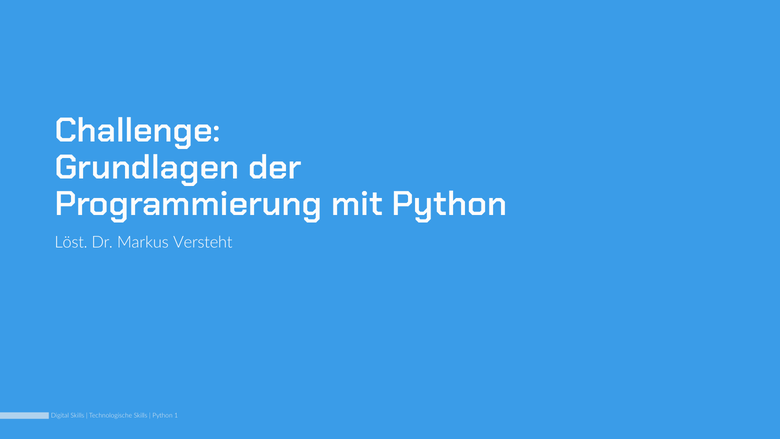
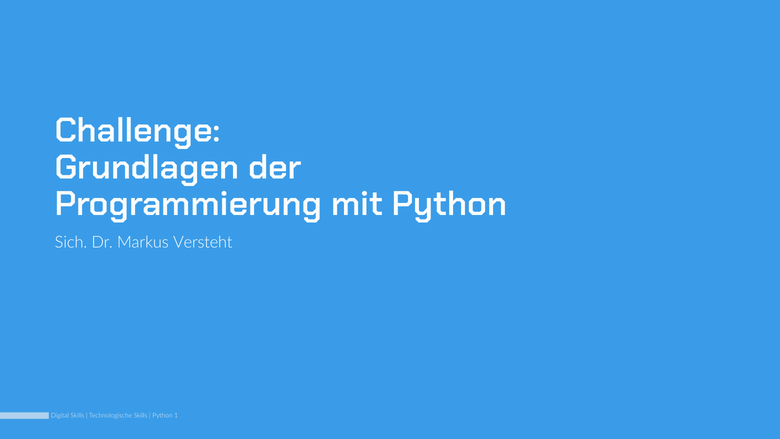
Löst: Löst -> Sich (71, 242)
